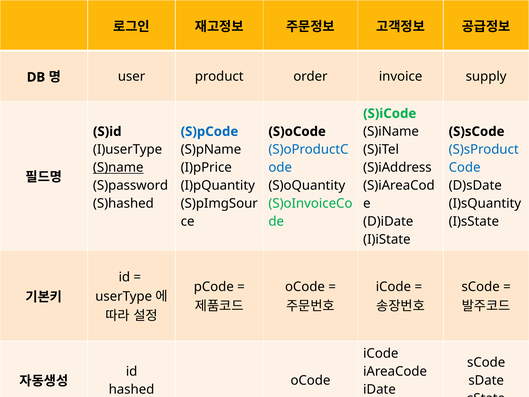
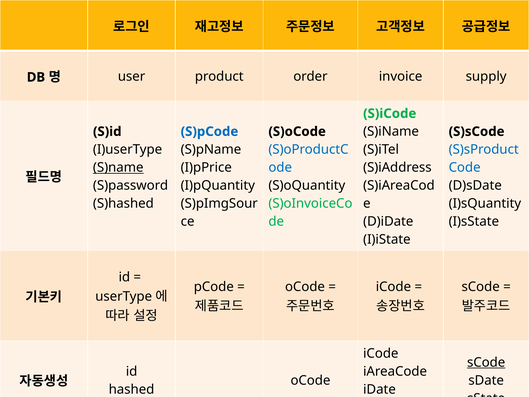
sCode underline: none -> present (486, 362)
